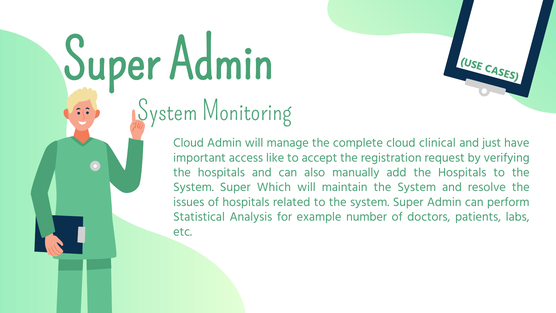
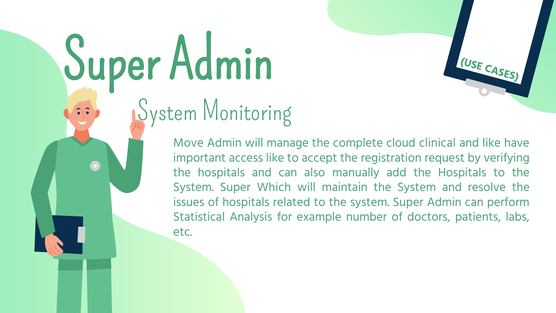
Cloud: Cloud -> Move (188, 143)
and just: just -> like (492, 143)
